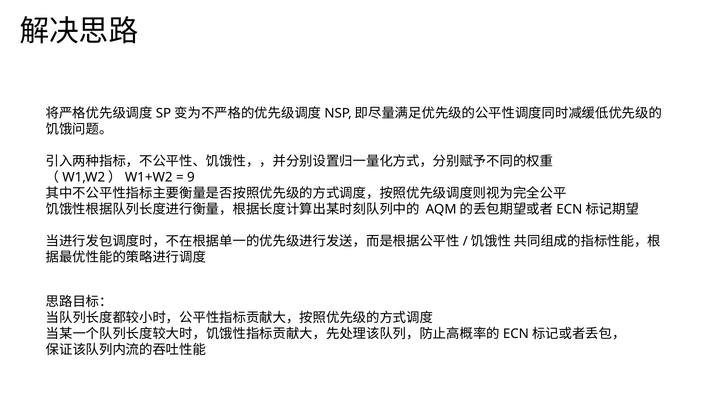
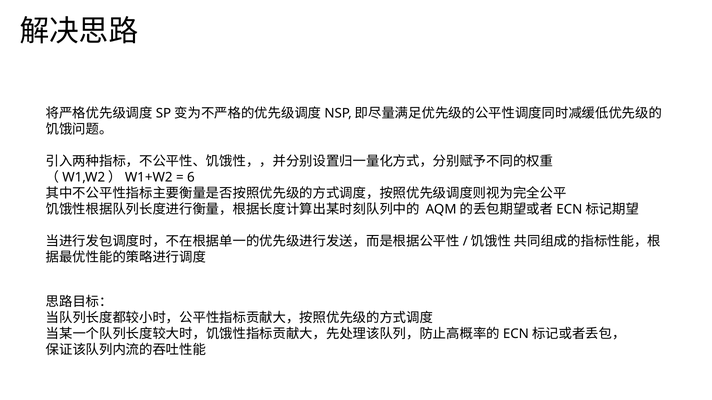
9: 9 -> 6 (191, 177)
